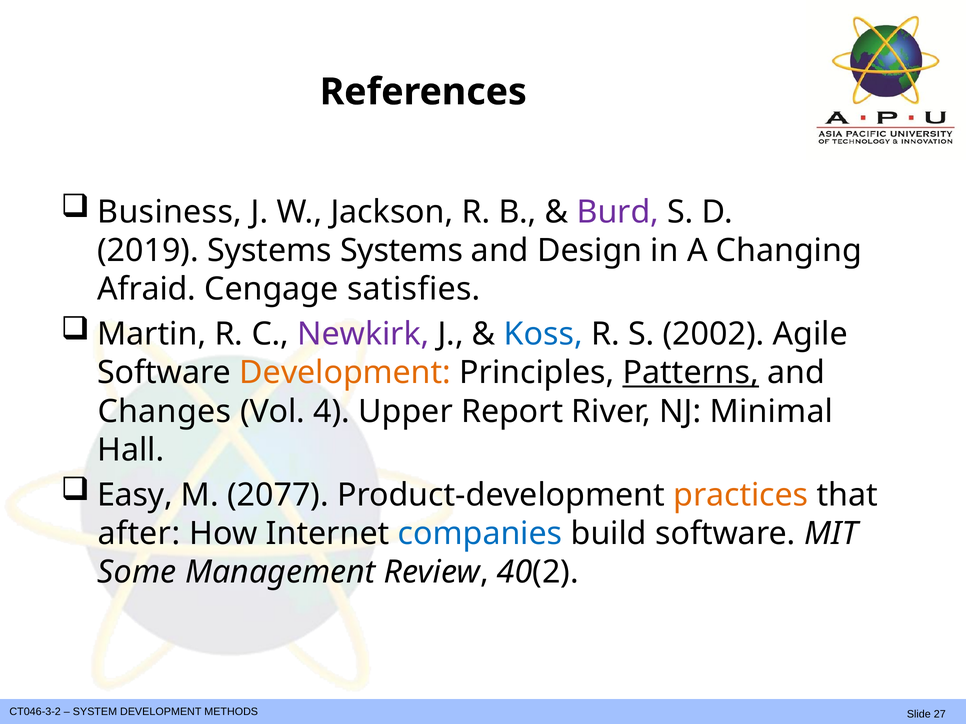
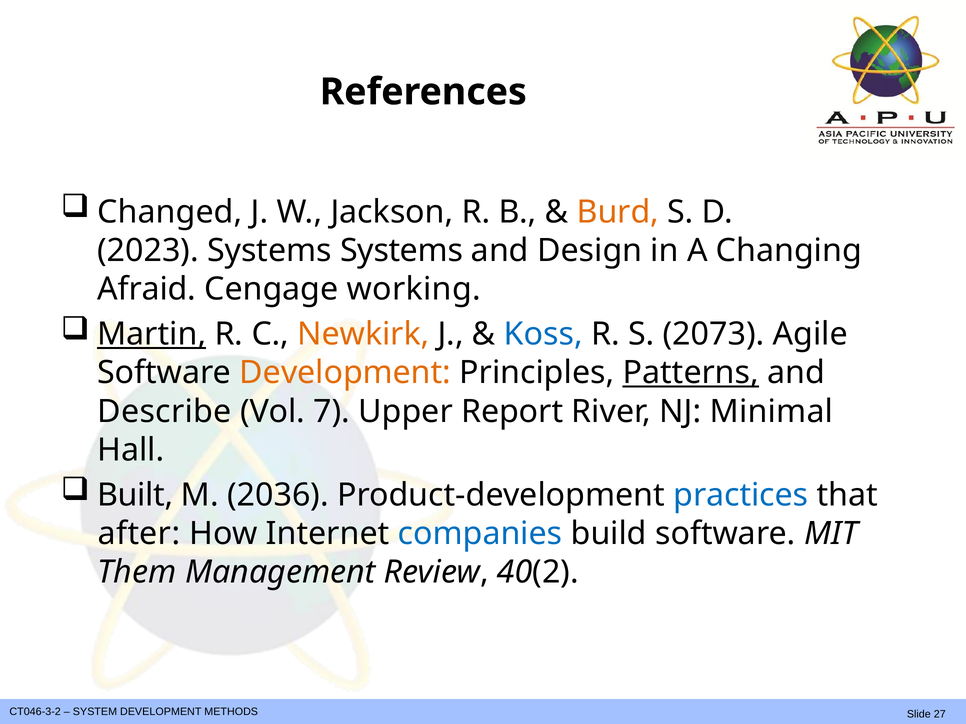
Business: Business -> Changed (170, 212)
Burd colour: purple -> orange (618, 212)
2019: 2019 -> 2023 (148, 251)
satisfies: satisfies -> working (414, 289)
Martin underline: none -> present (152, 334)
Newkirk colour: purple -> orange (363, 334)
2002: 2002 -> 2073 (714, 334)
Changes: Changes -> Describe (164, 412)
4: 4 -> 7 (332, 412)
Easy: Easy -> Built (135, 495)
2077: 2077 -> 2036 (278, 495)
practices colour: orange -> blue (741, 495)
Some: Some -> Them (137, 573)
